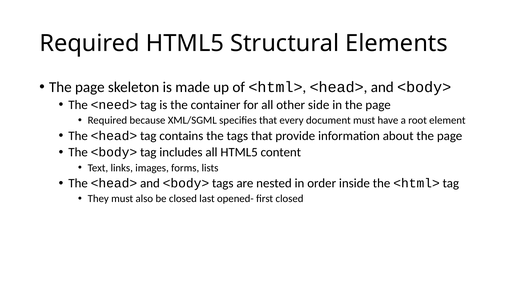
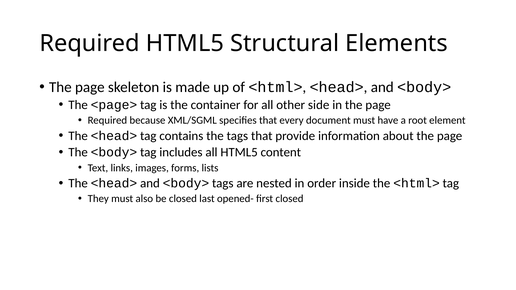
<need>: <need> -> <page> (114, 105)
